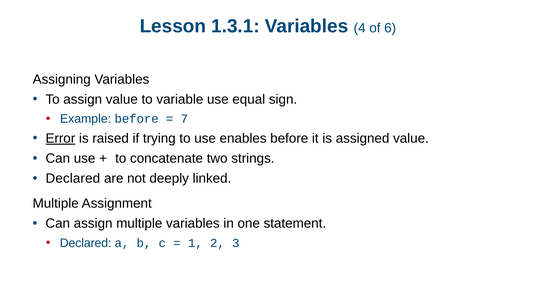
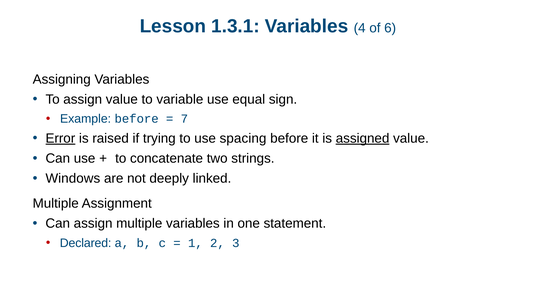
enables: enables -> spacing (243, 138)
assigned underline: none -> present (363, 138)
Declared: Declared -> Windows (73, 178)
